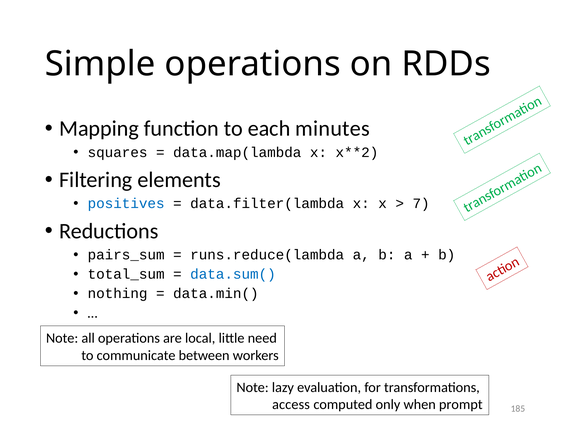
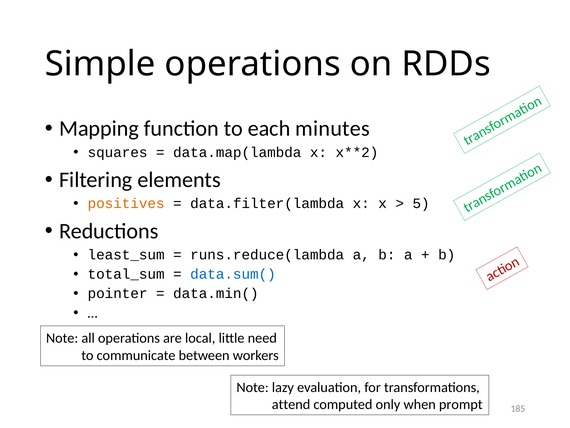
positives colour: blue -> orange (126, 203)
7: 7 -> 5 (421, 203)
pairs_sum: pairs_sum -> least_sum (126, 255)
nothing: nothing -> pointer (118, 293)
access: access -> attend (291, 404)
